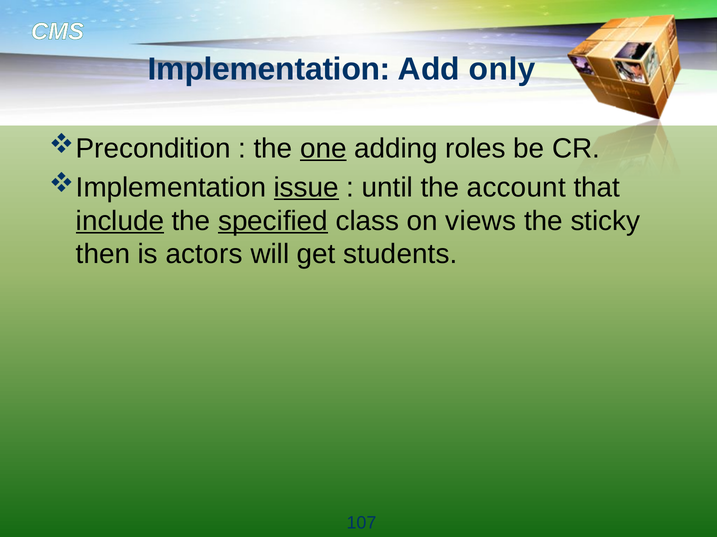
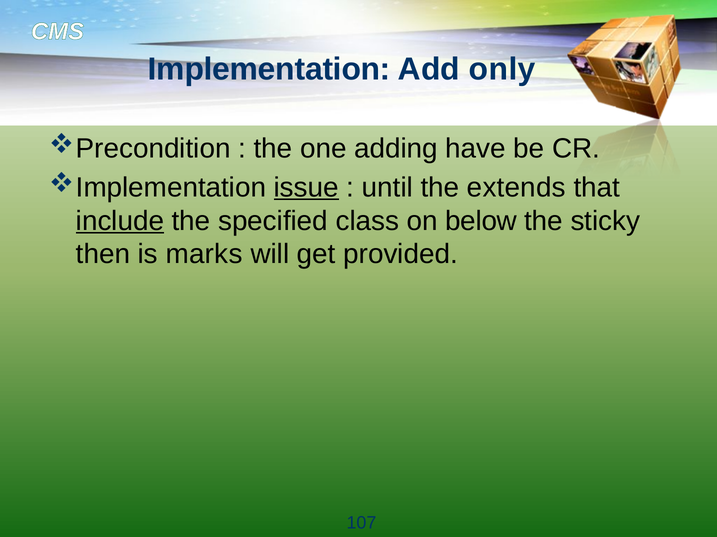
one underline: present -> none (323, 149)
roles: roles -> have (476, 149)
account: account -> extends (516, 188)
specified underline: present -> none (273, 221)
views: views -> below (481, 221)
actors: actors -> marks (204, 255)
students: students -> provided (401, 255)
